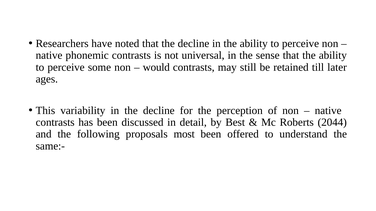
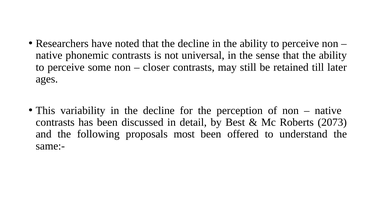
would: would -> closer (156, 67)
2044: 2044 -> 2073 (332, 123)
